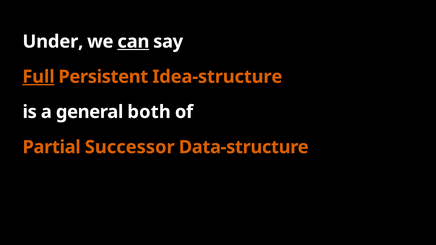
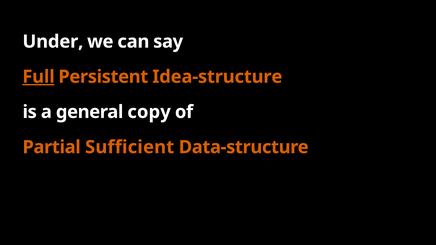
can underline: present -> none (133, 42)
both: both -> copy (149, 112)
Successor: Successor -> Sufficient (130, 147)
